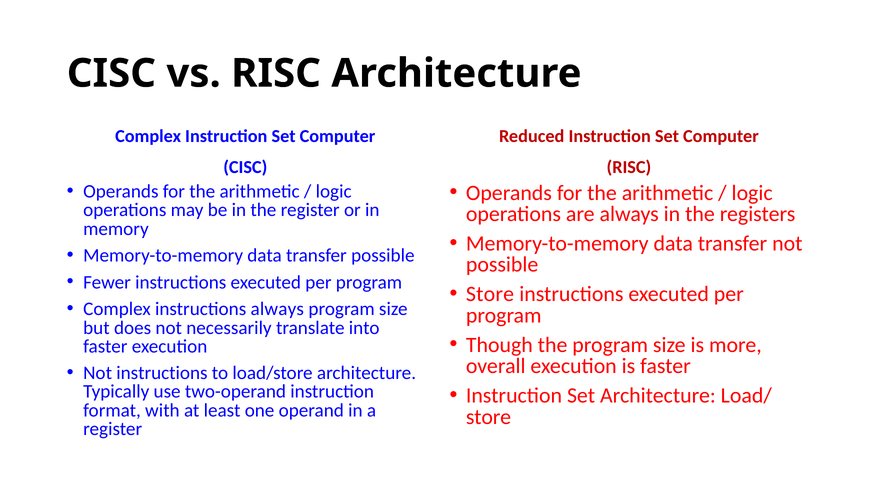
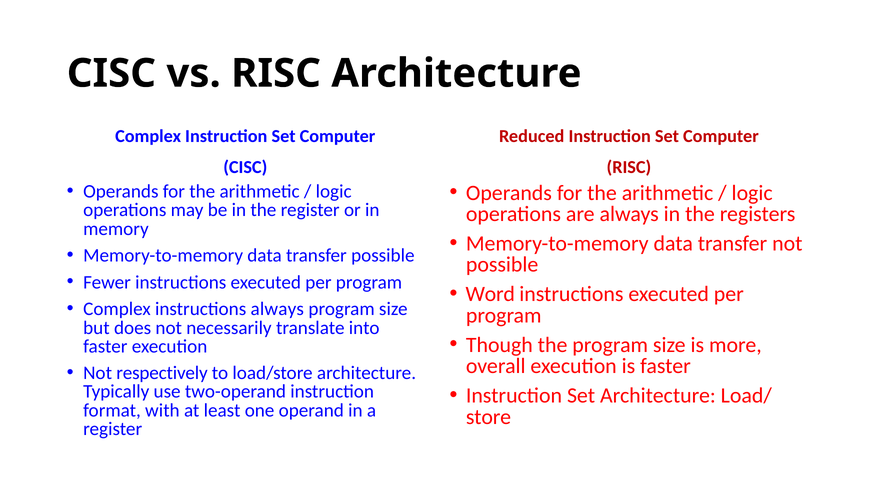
Store: Store -> Word (490, 294)
Not instructions: instructions -> respectively (162, 373)
